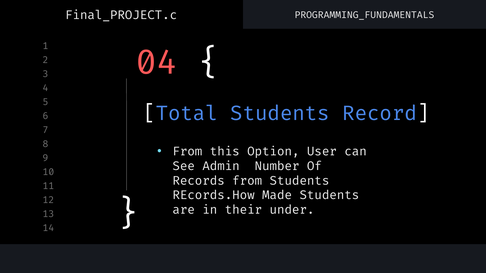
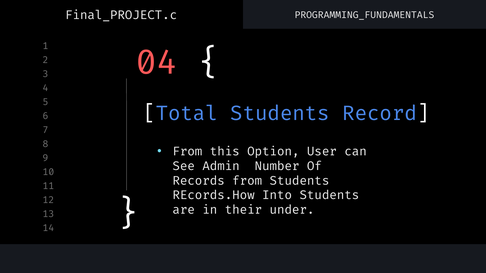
Made: Made -> Into (277, 195)
